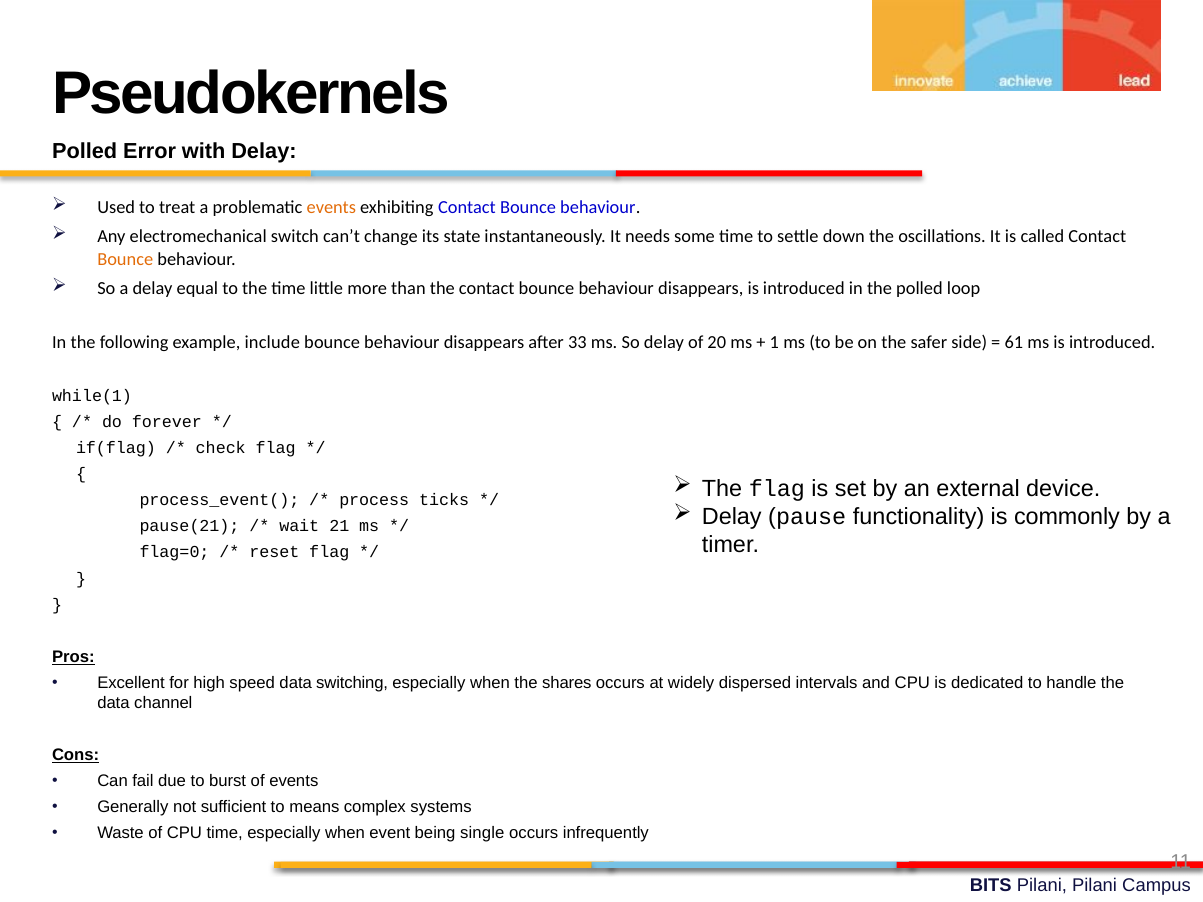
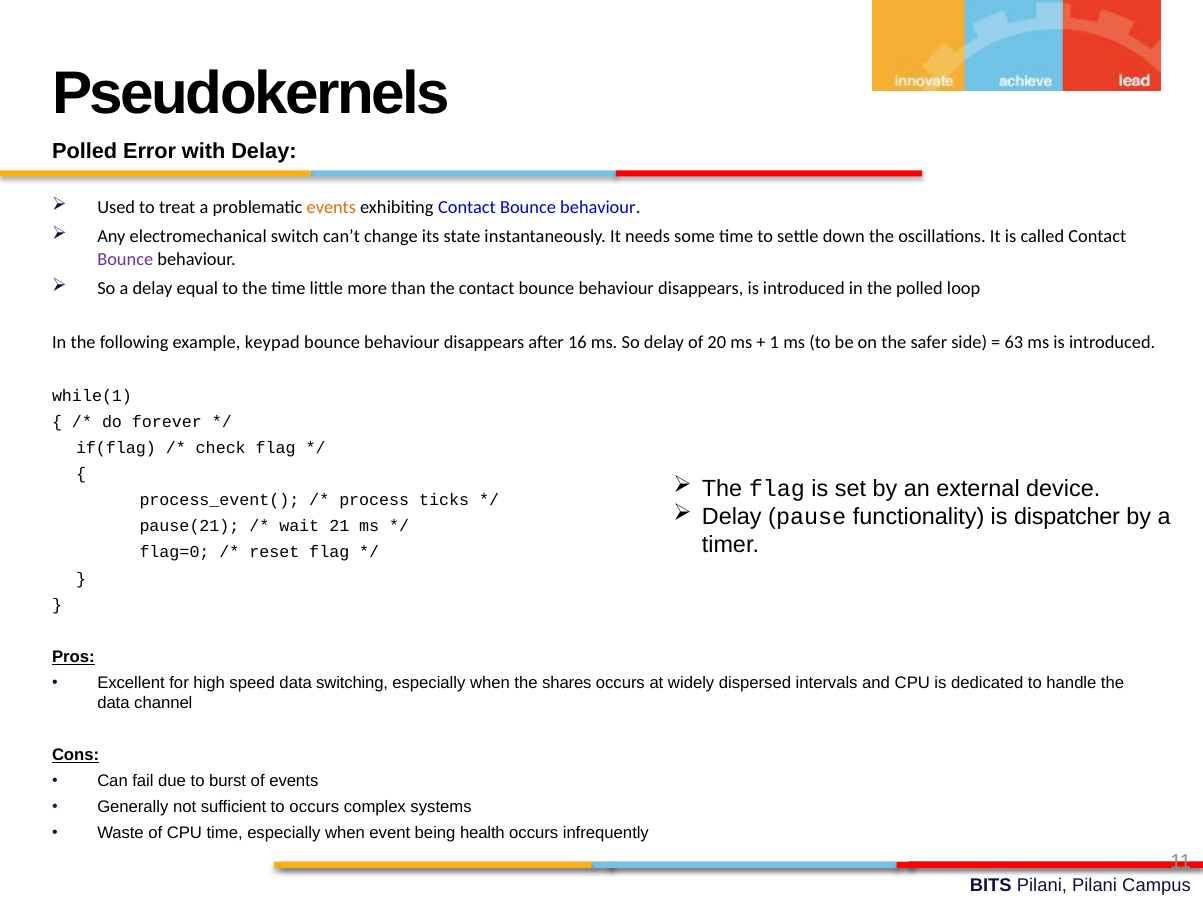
Bounce colour: orange -> purple (125, 259)
include: include -> keypad (272, 343)
33: 33 -> 16 (577, 343)
61: 61 -> 63 (1014, 343)
commonly: commonly -> dispatcher (1067, 517)
to means: means -> occurs (314, 808)
single: single -> health (482, 834)
